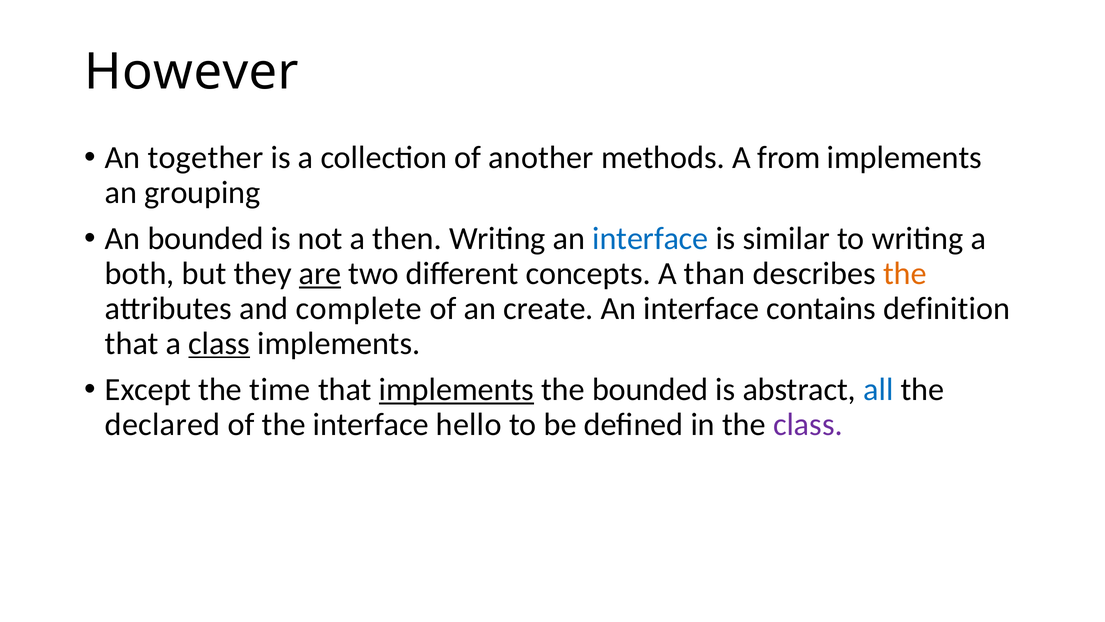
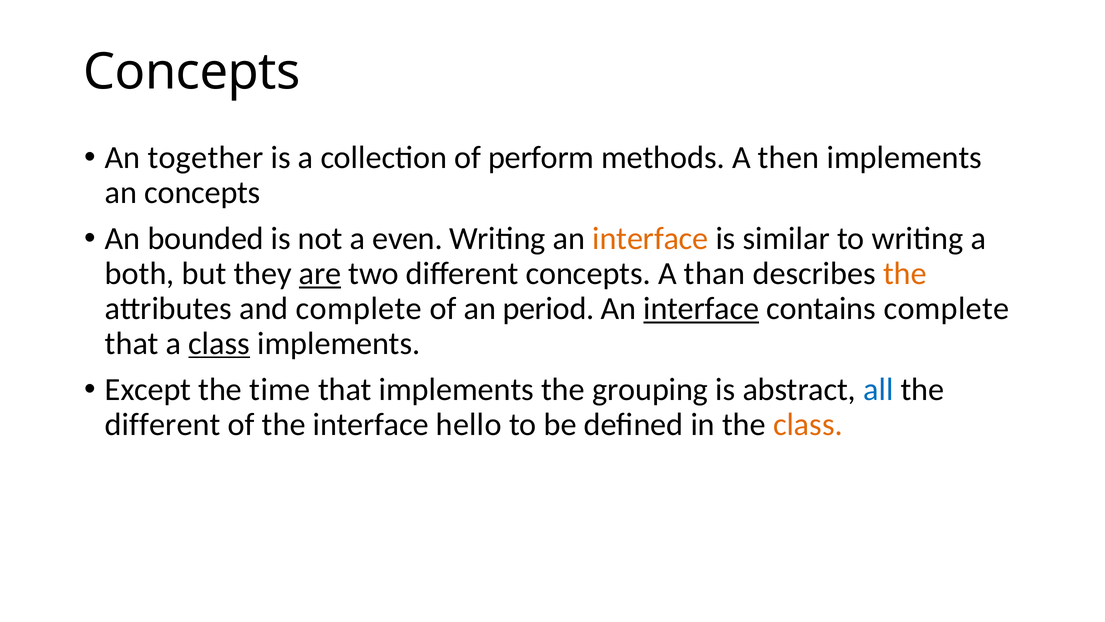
However: However -> Concepts (192, 72)
another: another -> perform (541, 158)
from: from -> then (789, 158)
an grouping: grouping -> concepts (202, 192)
then: then -> even (408, 239)
interface colour: blue -> orange (650, 239)
create: create -> period (548, 308)
interface underline: none -> present (701, 308)
contains definition: definition -> complete (946, 308)
implements underline: present -> none (456, 389)
the bounded: bounded -> grouping (650, 389)
declared: declared -> different (163, 424)
class colour: purple -> orange (808, 424)
